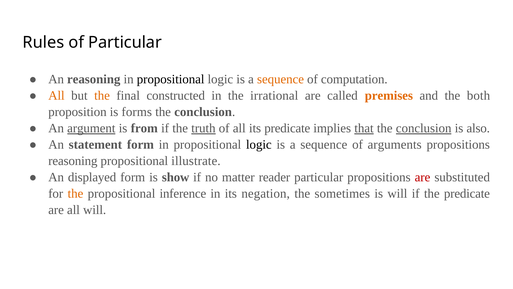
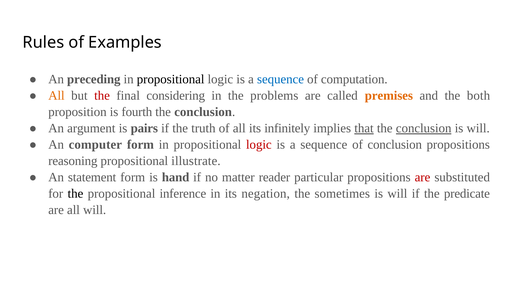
of Particular: Particular -> Examples (125, 42)
An reasoning: reasoning -> preceding (94, 79)
sequence colour: orange -> blue (280, 79)
the colour: orange -> red (102, 95)
constructed: constructed -> considering (176, 95)
irrational: irrational -> problems (274, 95)
forms: forms -> fourth (137, 112)
argument underline: present -> none (91, 128)
from: from -> pairs (144, 128)
truth underline: present -> none (203, 128)
its predicate: predicate -> infinitely (287, 128)
also: also -> will (478, 128)
statement: statement -> computer (95, 144)
logic colour: black -> red (259, 144)
of arguments: arguments -> conclusion (395, 144)
displayed: displayed -> statement (92, 177)
show: show -> hand (176, 177)
the colour: orange -> black (75, 193)
